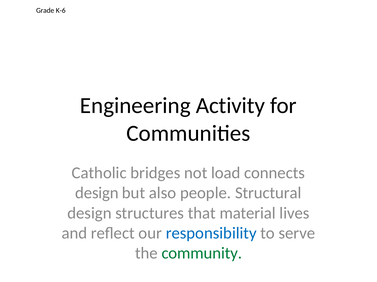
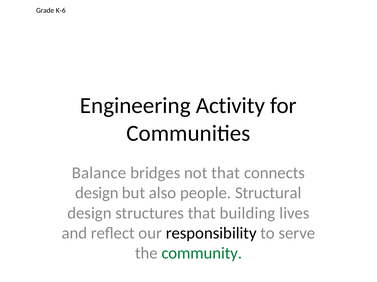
Catholic: Catholic -> Balance (99, 173)
not load: load -> that (226, 173)
material: material -> building (247, 214)
responsibility colour: blue -> black (211, 234)
